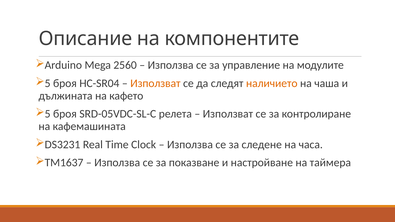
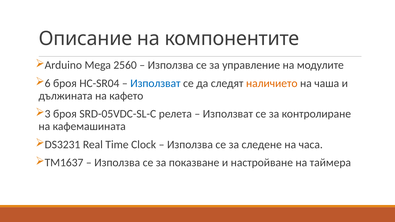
5: 5 -> 6 (48, 83)
Използват colour: orange -> blue (155, 83)
5: 5 -> 3 (48, 114)
